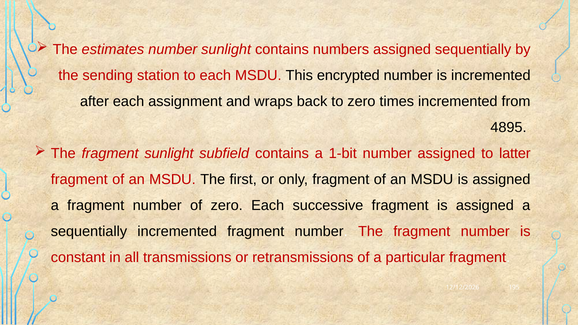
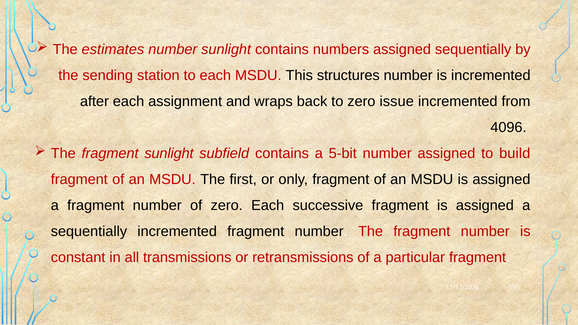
encrypted: encrypted -> structures (348, 76)
times: times -> issue (397, 102)
4895: 4895 -> 4096 (508, 128)
1-bit: 1-bit -> 5-bit (343, 154)
latter: latter -> build (515, 154)
